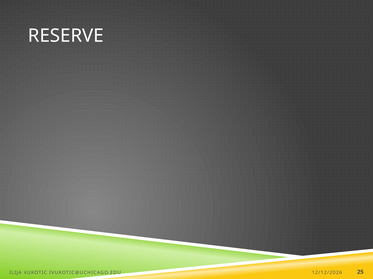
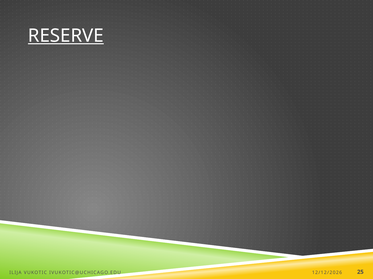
RESERVE underline: none -> present (66, 36)
